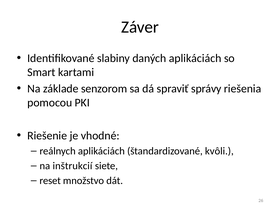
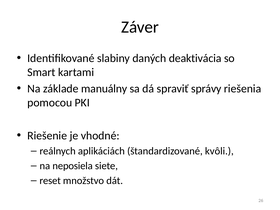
daných aplikáciách: aplikáciách -> deaktivácia (195, 58)
senzorom: senzorom -> manuálny (104, 89)
inštrukcií: inštrukcií -> neposiela (73, 166)
